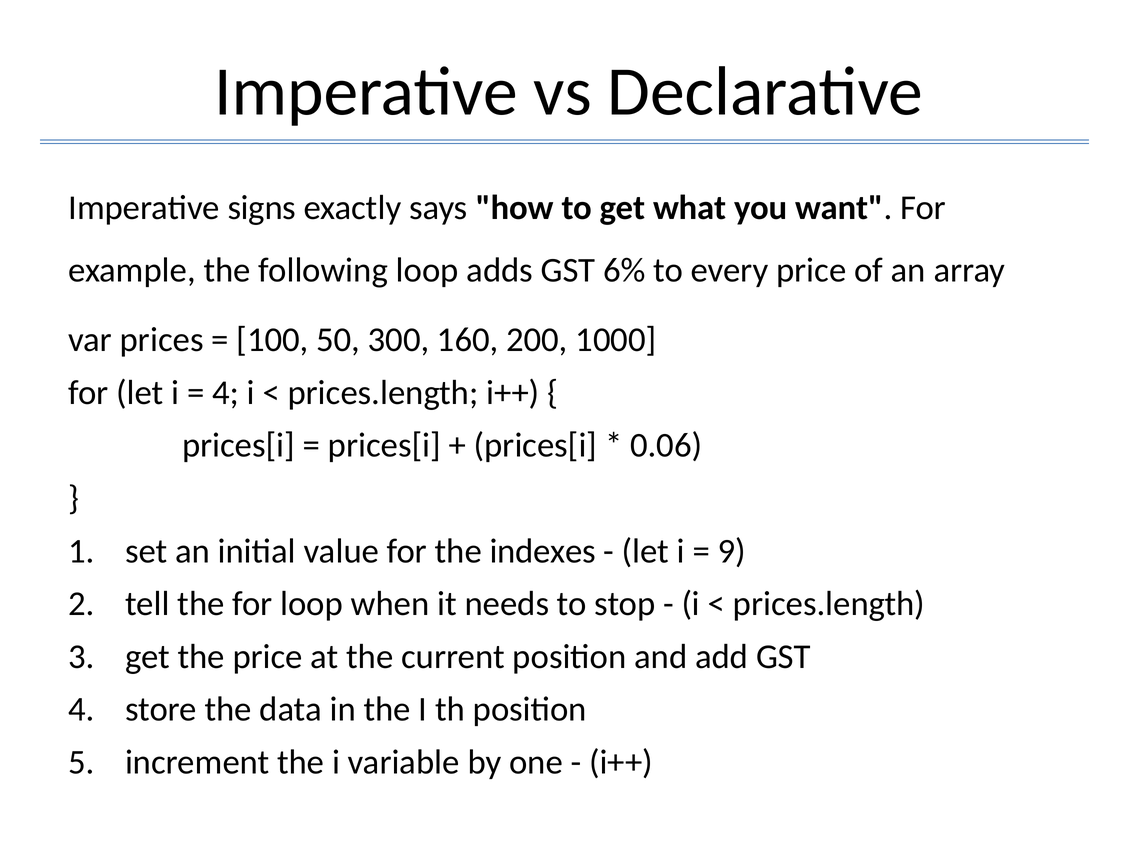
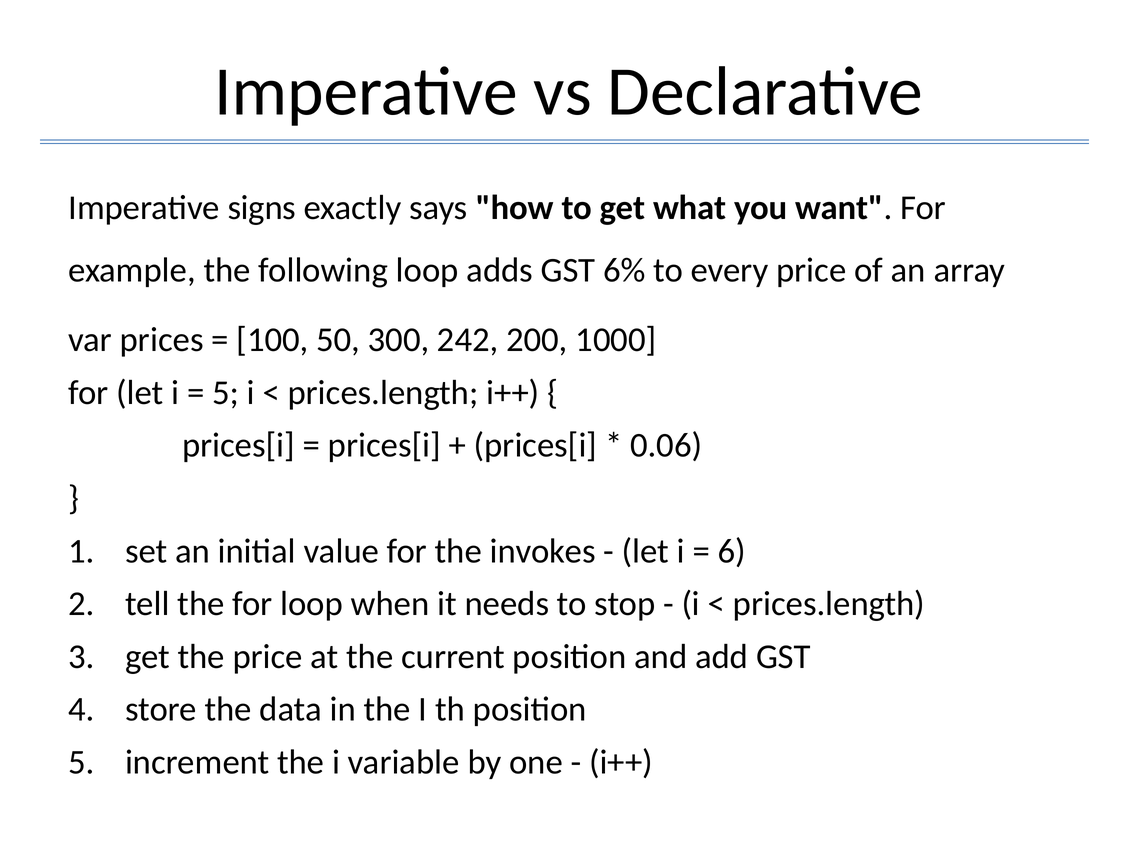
160: 160 -> 242 (468, 340)
4: 4 -> 5 (225, 392)
indexes: indexes -> invokes (543, 551)
9: 9 -> 6 (732, 551)
